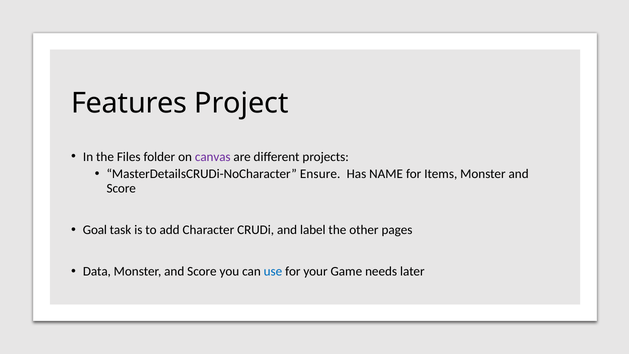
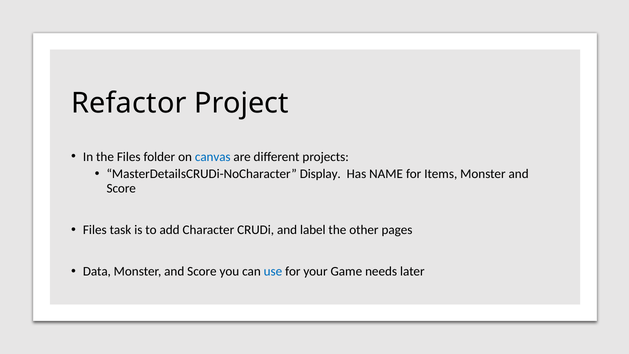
Features: Features -> Refactor (129, 103)
canvas colour: purple -> blue (213, 157)
Ensure: Ensure -> Display (320, 174)
Goal: Goal -> Files (95, 230)
